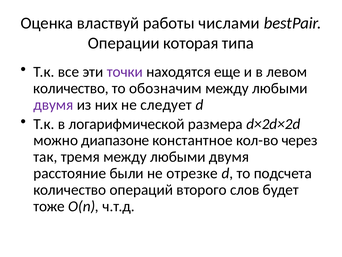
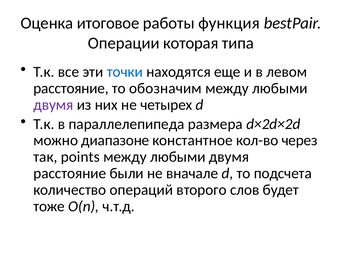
властвуй: властвуй -> итоговое (108, 23)
числами: числами -> функция (229, 23)
точки colour: purple -> blue (125, 72)
количество: количество -> расстояние (71, 88)
следует: следует -> четырех (166, 105)
логарифмической: логарифмической -> параллелепипеда (127, 124)
тремя: тремя -> points (80, 157)
отрезке: отрезке -> вначале (192, 173)
